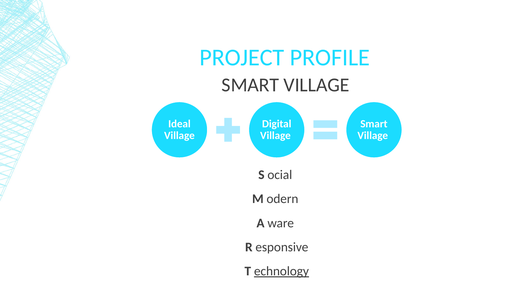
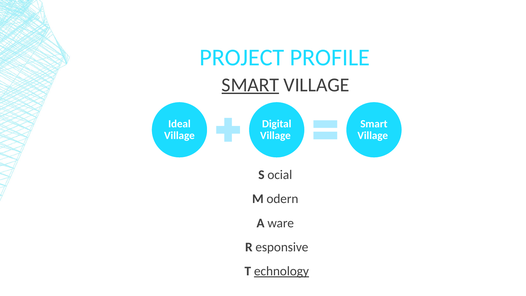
SMART underline: none -> present (250, 85)
